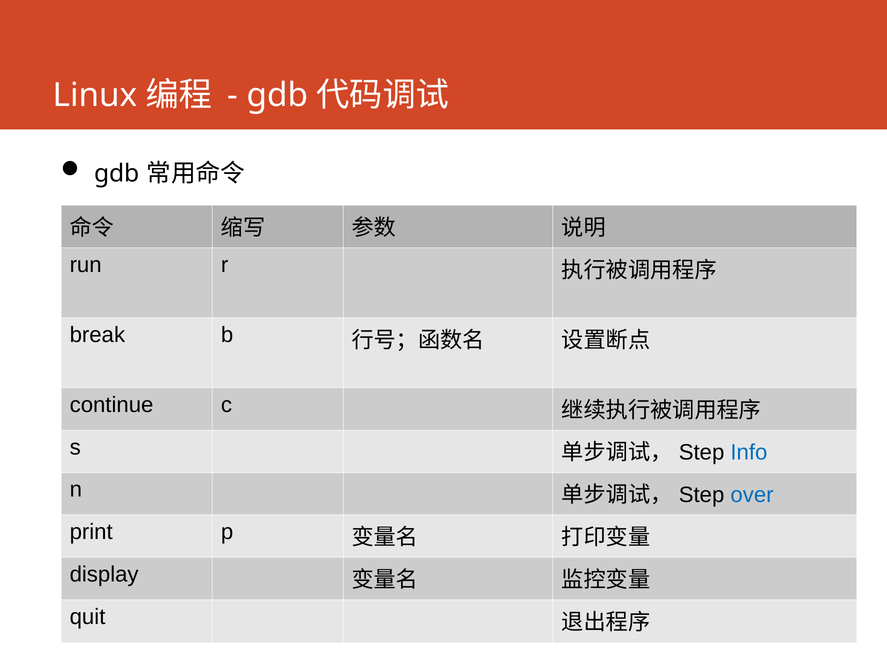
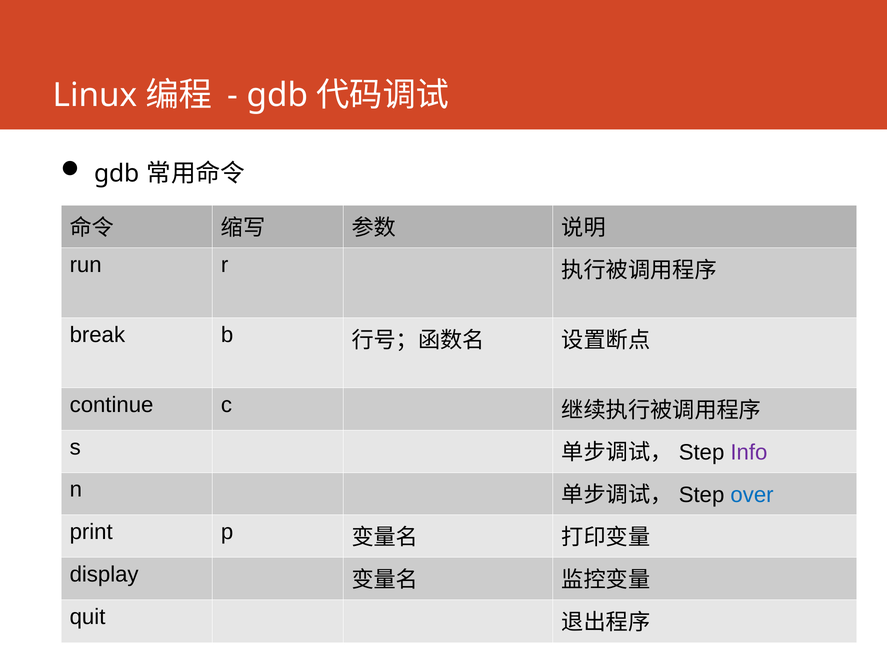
Info colour: blue -> purple (749, 452)
